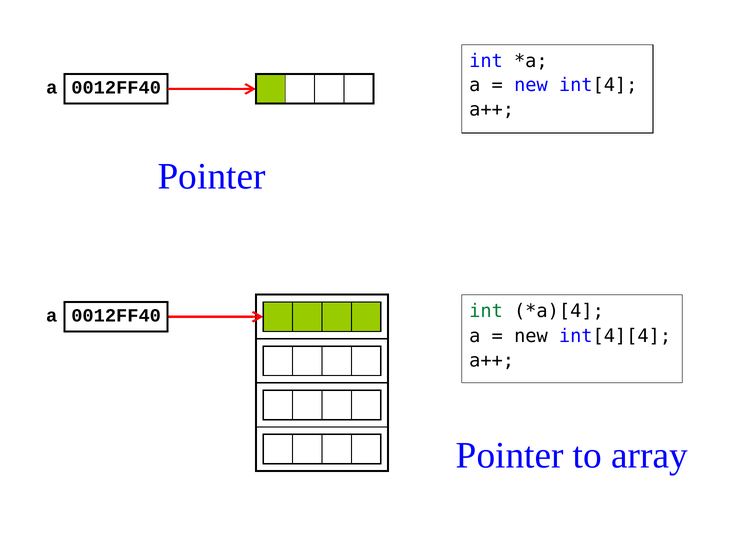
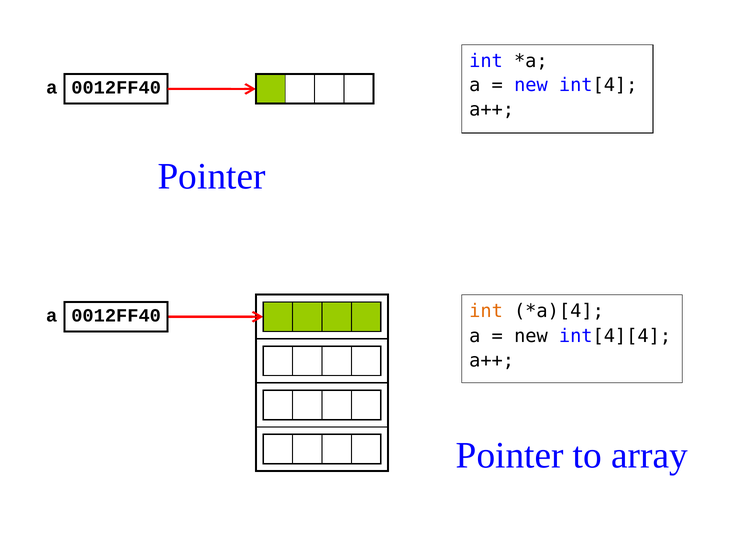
int colour: green -> orange (486, 311)
